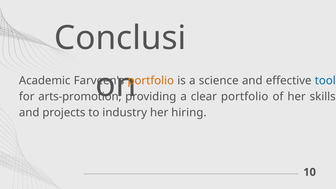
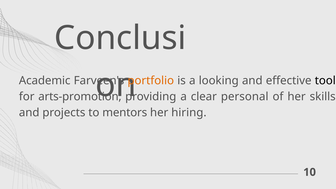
science: science -> looking (219, 81)
tool colour: blue -> black (325, 81)
clear portfolio: portfolio -> personal (245, 97)
industry: industry -> mentors (125, 113)
